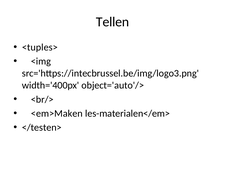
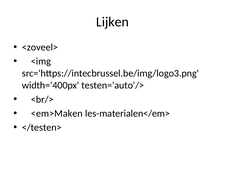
Tellen: Tellen -> Lijken (112, 22)
<tuples>: <tuples> -> <zoveel> (40, 47)
object='auto'/>: object='auto'/> -> testen='auto'/> (113, 85)
